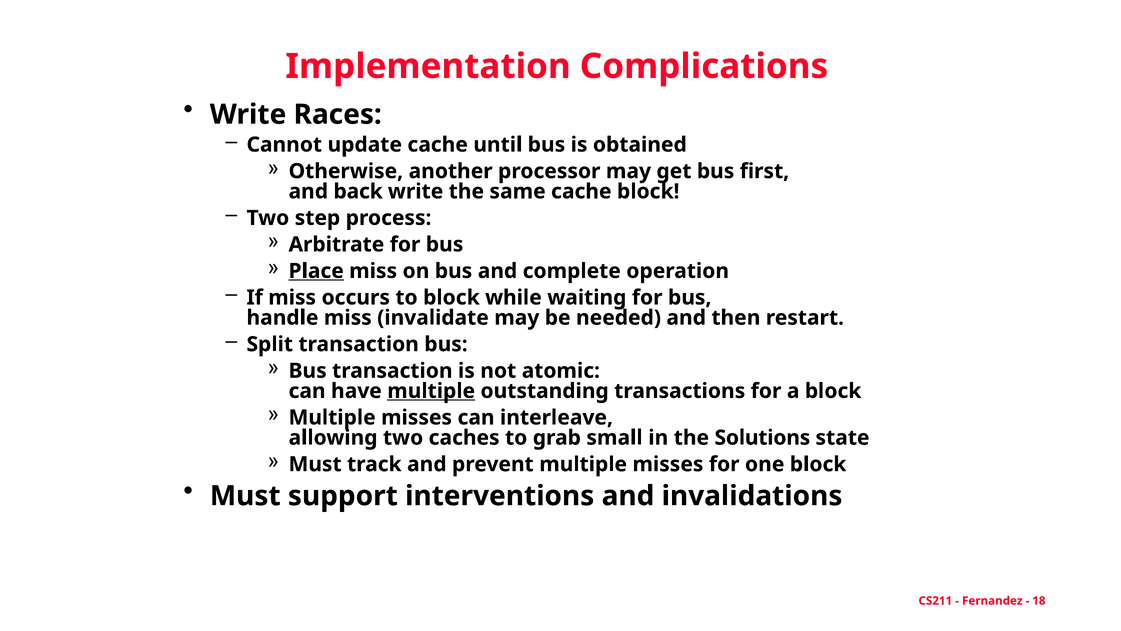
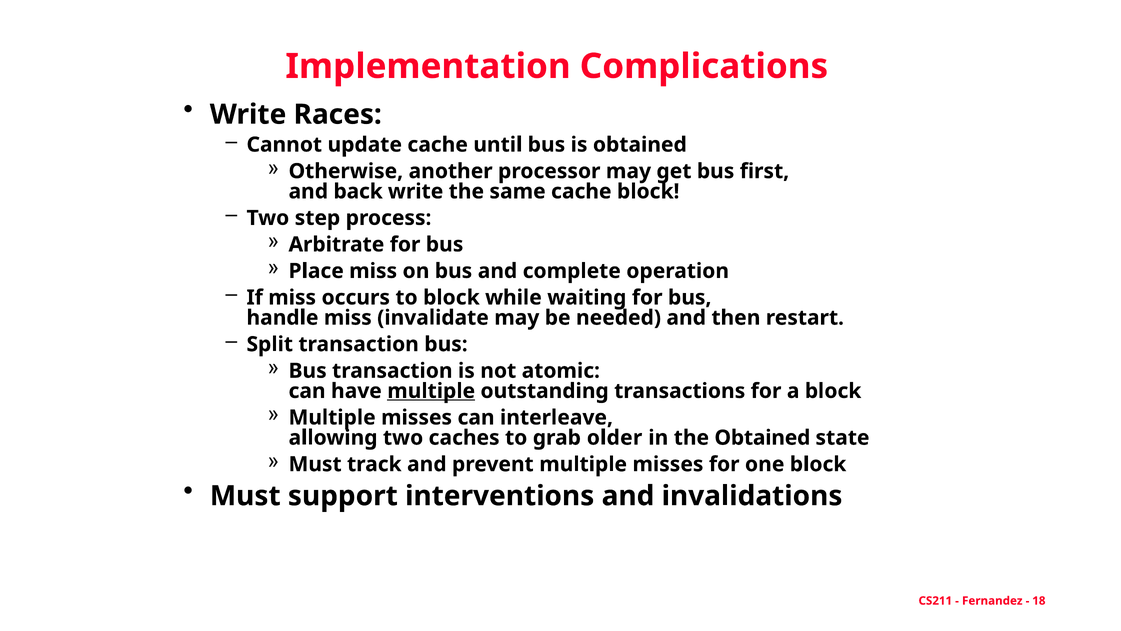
Place underline: present -> none (316, 271)
small: small -> older (615, 437)
the Solutions: Solutions -> Obtained (762, 437)
